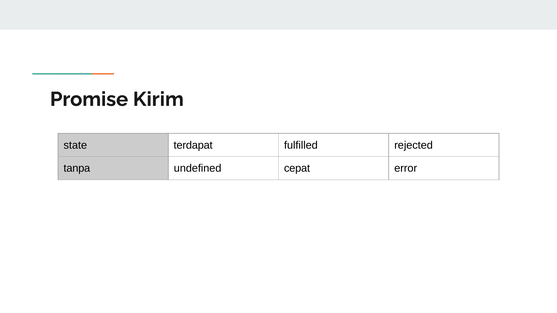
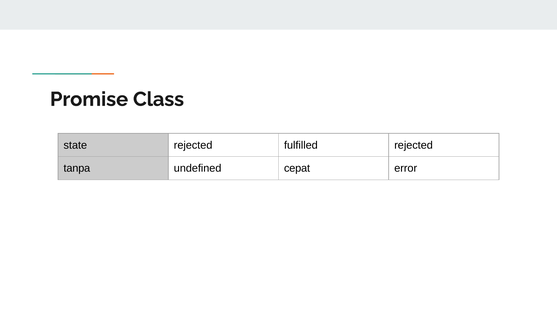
Kirim: Kirim -> Class (159, 99)
state terdapat: terdapat -> rejected (193, 145)
